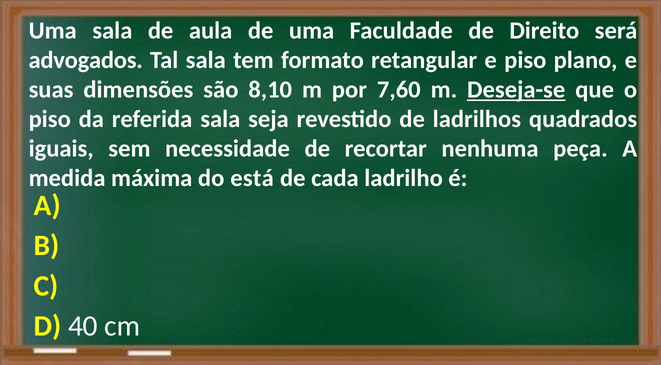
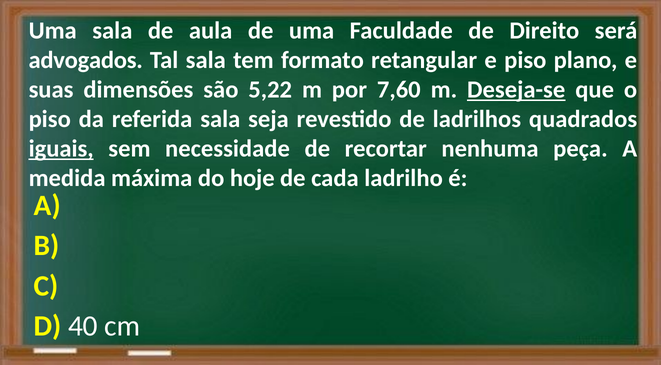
8,10: 8,10 -> 5,22 (270, 90)
iguais underline: none -> present (61, 149)
está: está -> hoje (252, 178)
